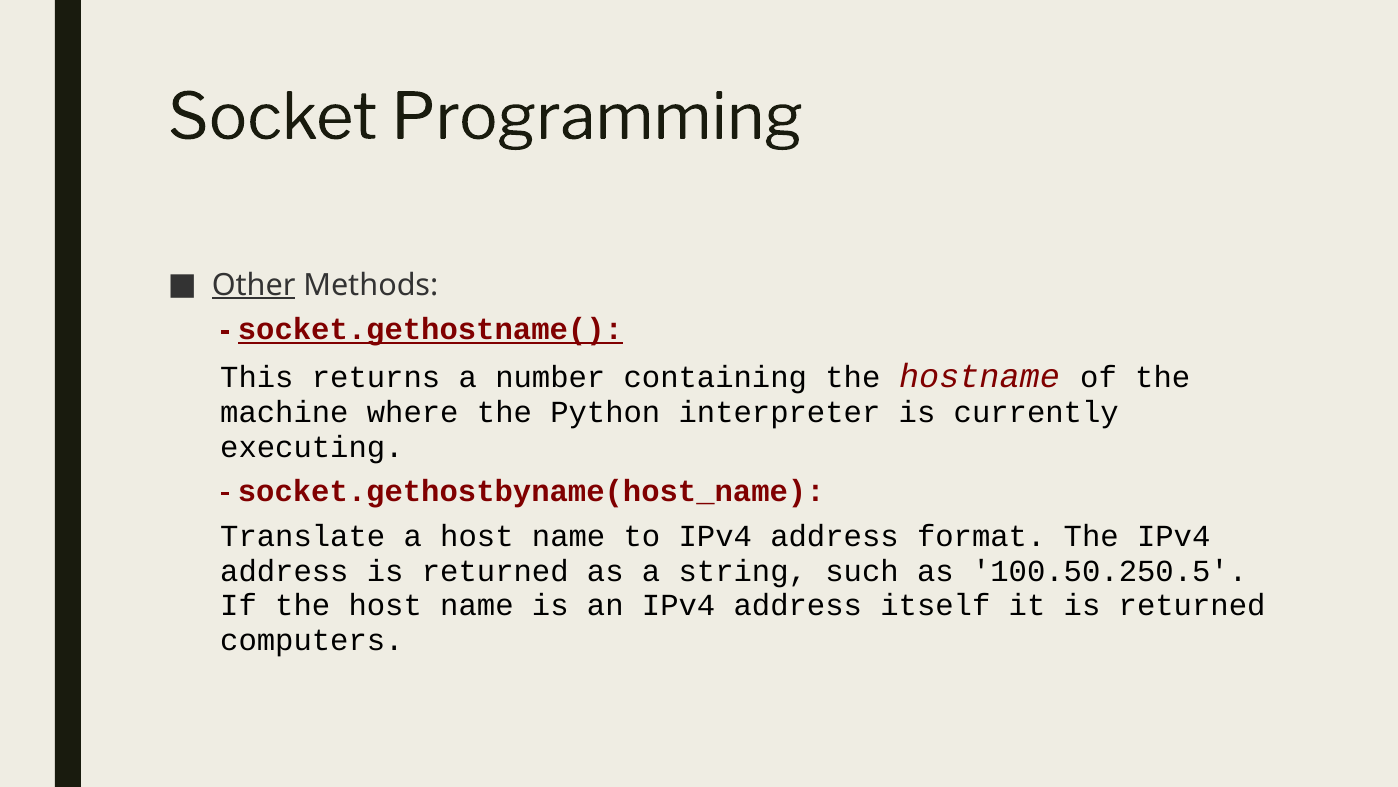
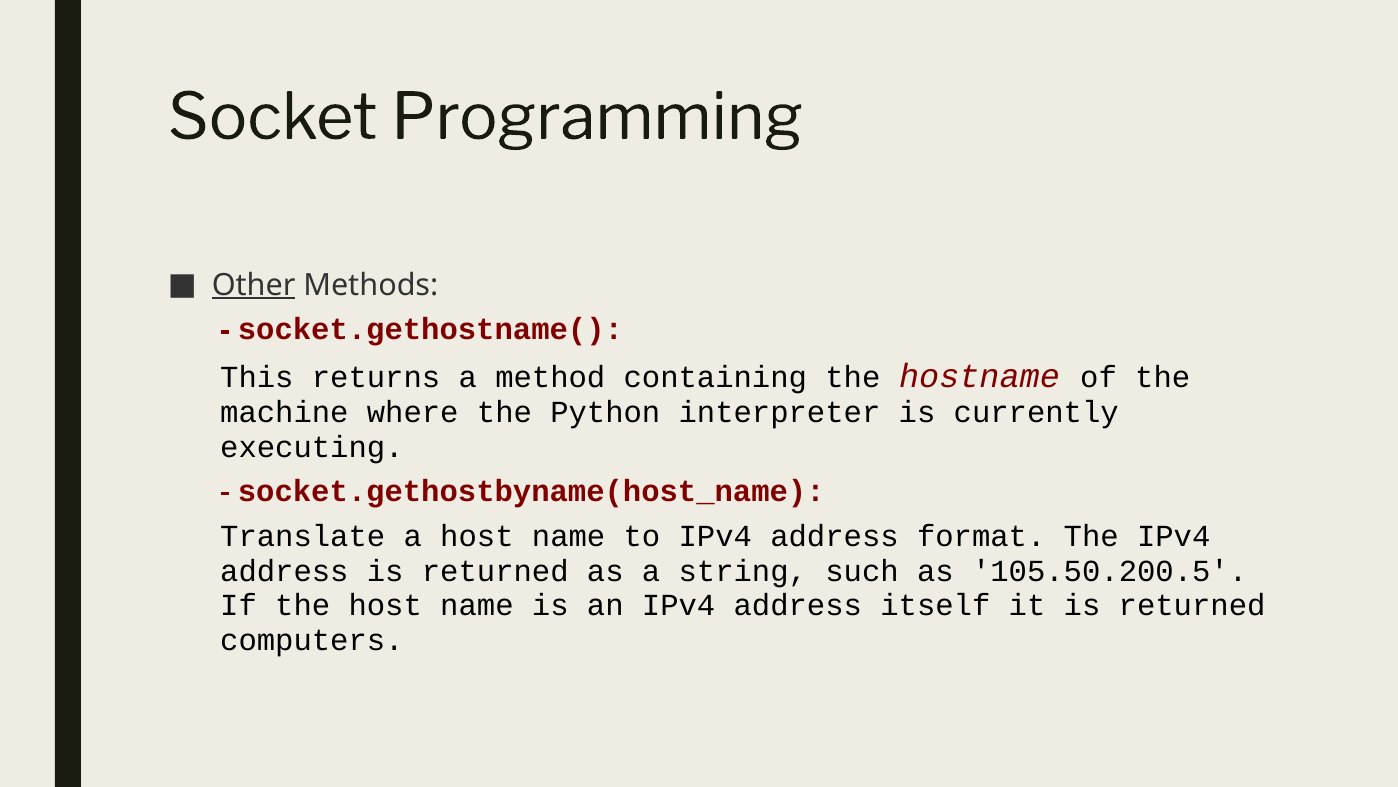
socket.gethostname( underline: present -> none (430, 330)
number: number -> method (550, 377)
100.50.250.5: 100.50.250.5 -> 105.50.200.5 (1110, 570)
